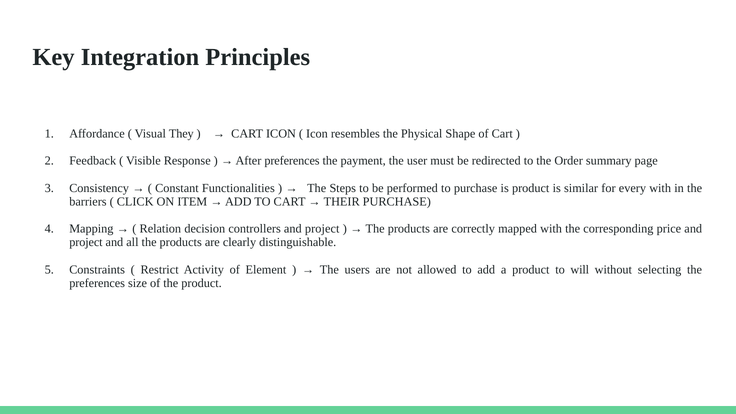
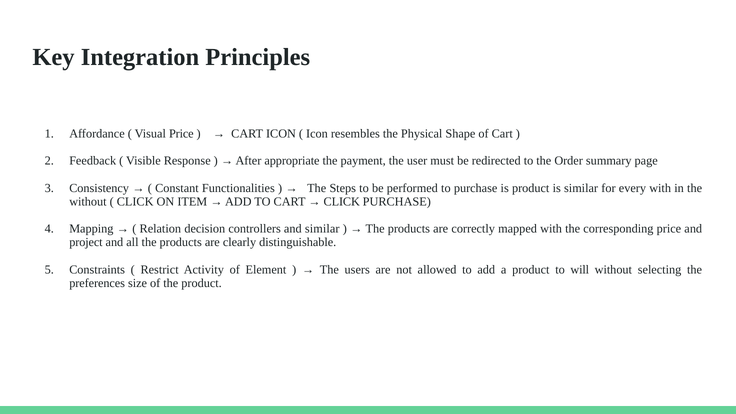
Visual They: They -> Price (181, 134)
After preferences: preferences -> appropriate (292, 161)
barriers: barriers -> without (88, 202)
THEIR: THEIR -> CLICK (342, 202)
controllers and project: project -> similar (322, 229)
